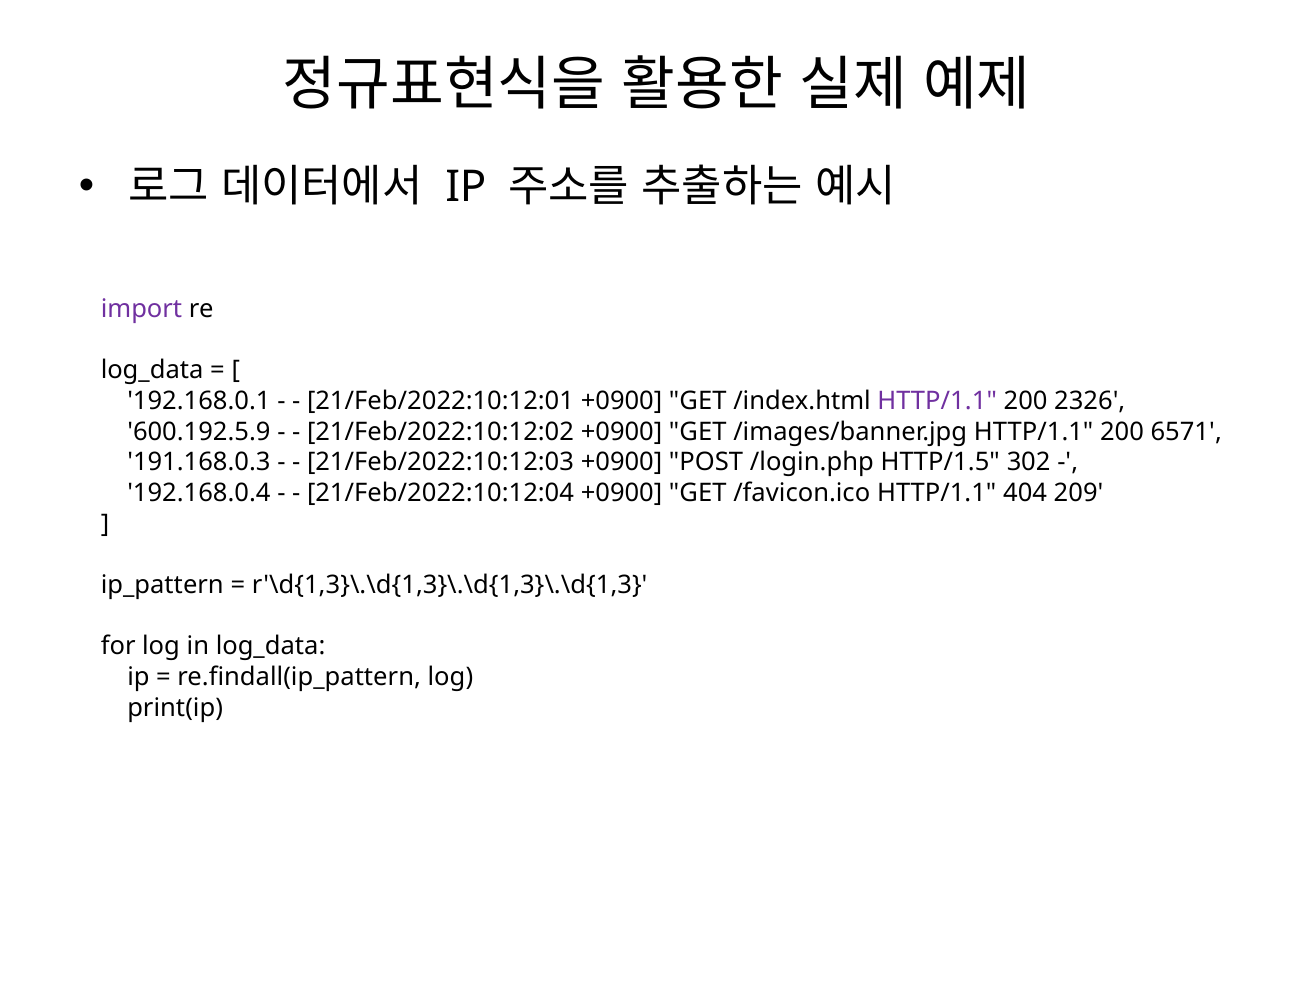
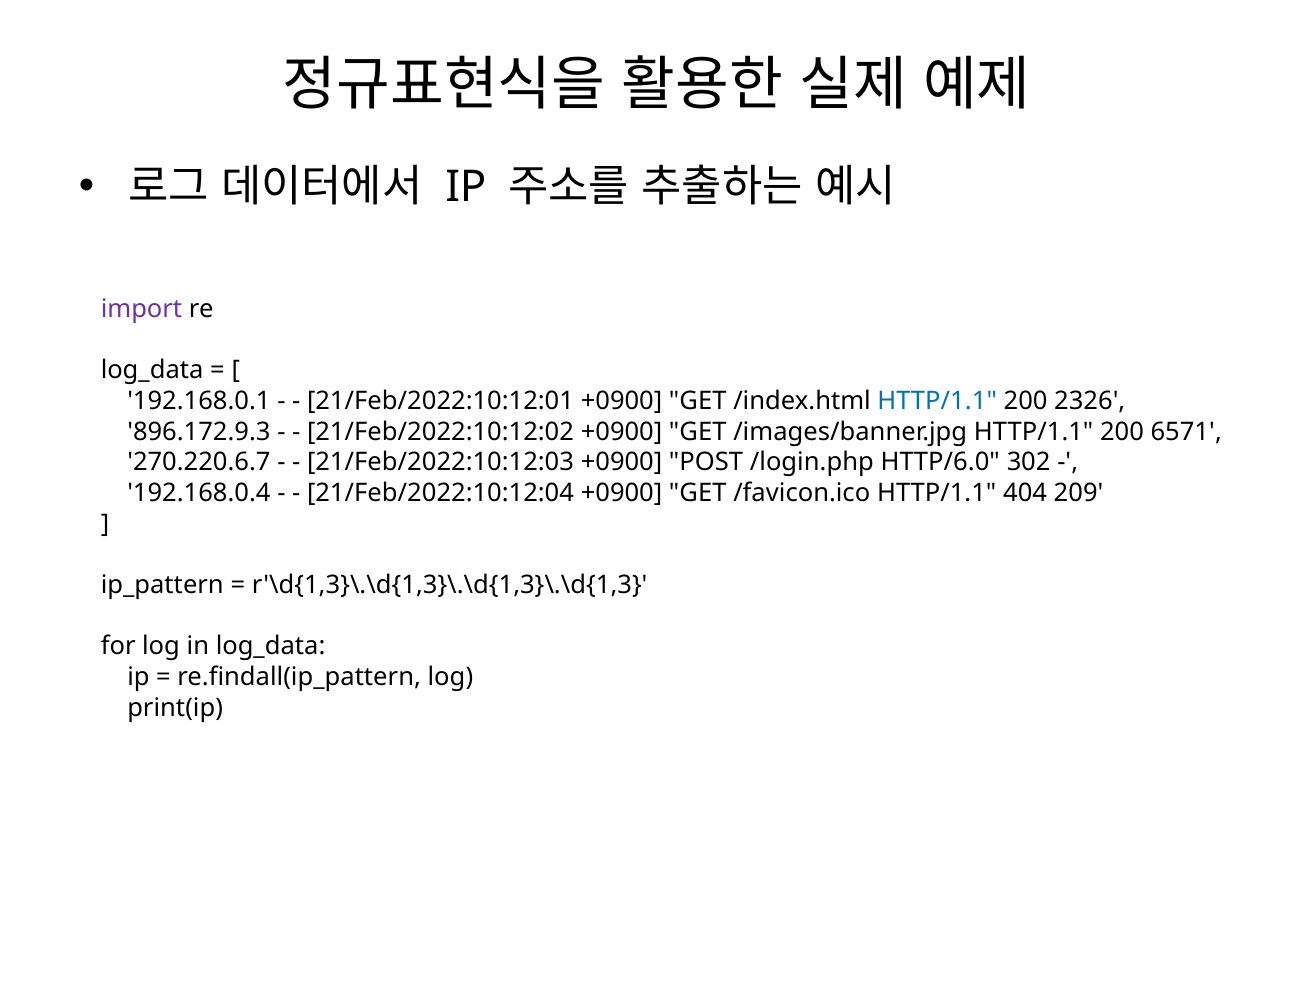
HTTP/1.1 colour: purple -> blue (937, 401)
600.192.5.9: 600.192.5.9 -> 896.172.9.3 (199, 432)
191.168.0.3: 191.168.0.3 -> 270.220.6.7 (199, 463)
HTTP/1.5: HTTP/1.5 -> HTTP/6.0 (940, 463)
